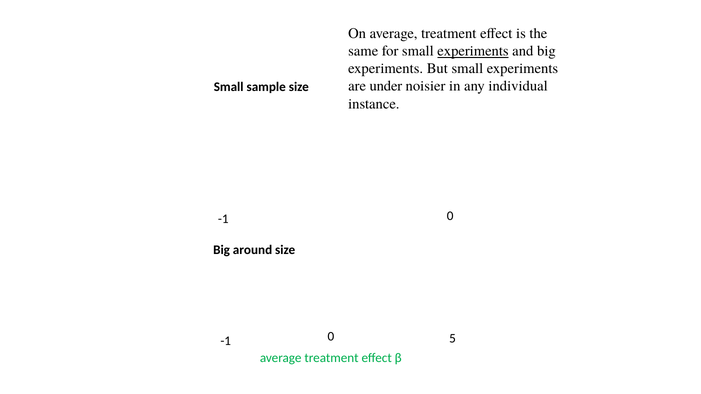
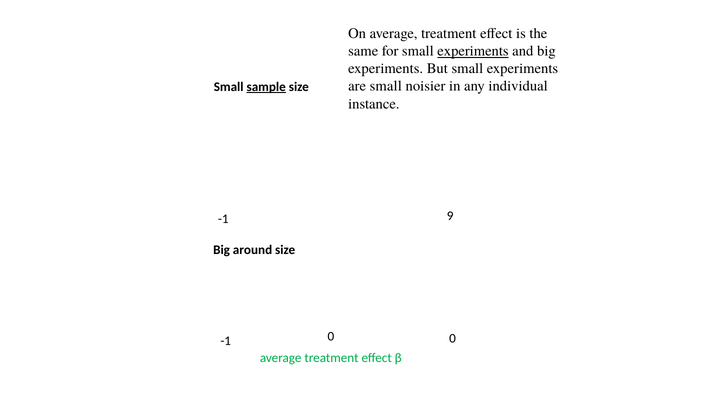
are under: under -> small (386, 86)
sample underline: none -> present (266, 87)
0: 0 -> 9 (450, 216)
0 5: 5 -> 0 (453, 338)
